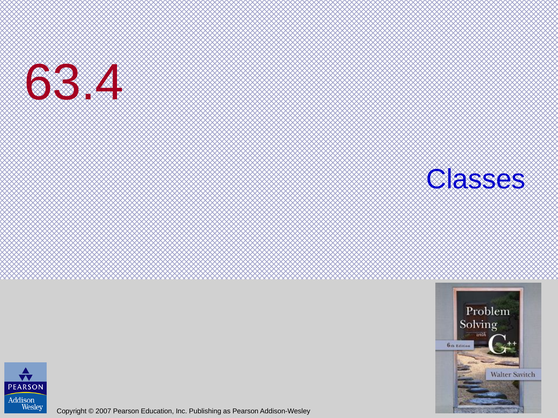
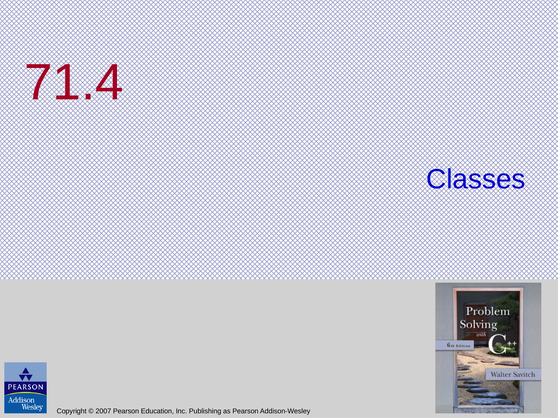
63.4: 63.4 -> 71.4 (74, 83)
